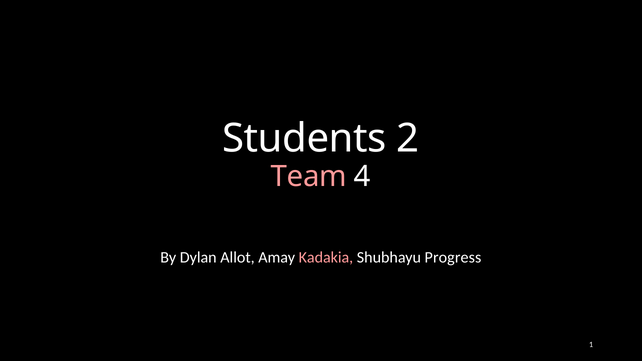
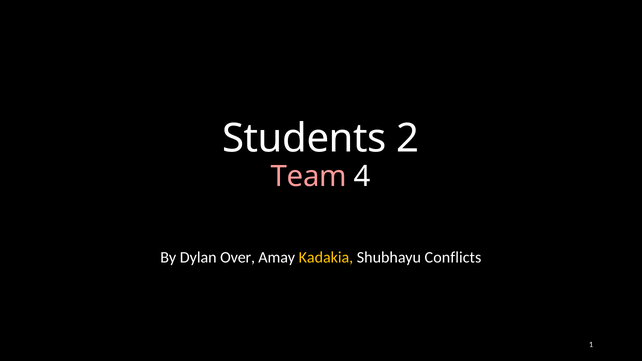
Allot: Allot -> Over (238, 257)
Kadakia colour: pink -> yellow (326, 257)
Progress: Progress -> Conflicts (453, 257)
